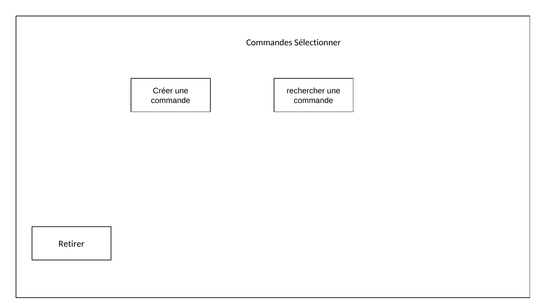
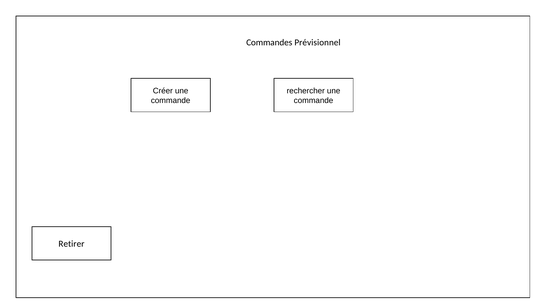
Sélectionner: Sélectionner -> Prévisionnel (318, 42)
